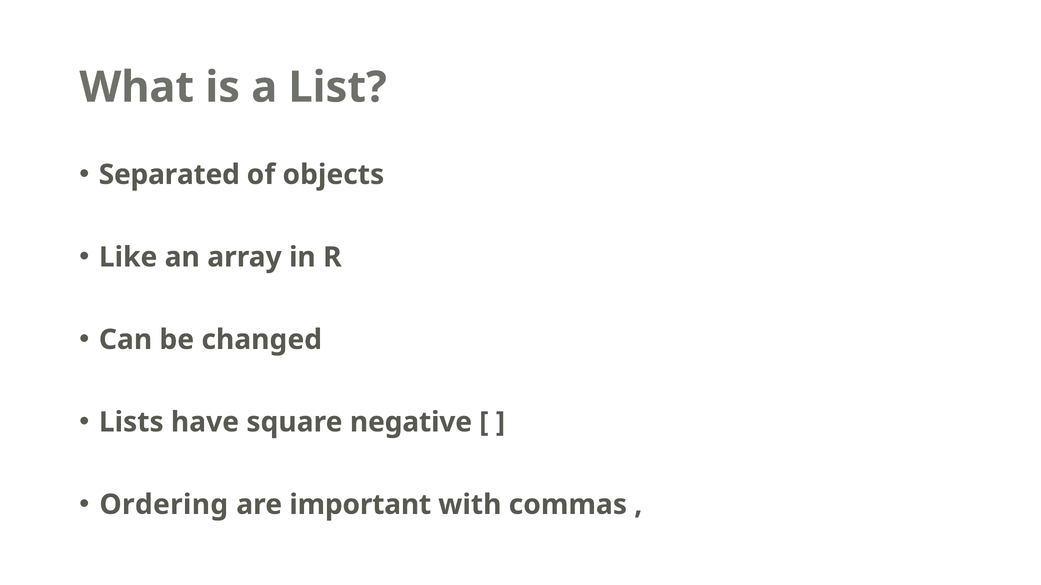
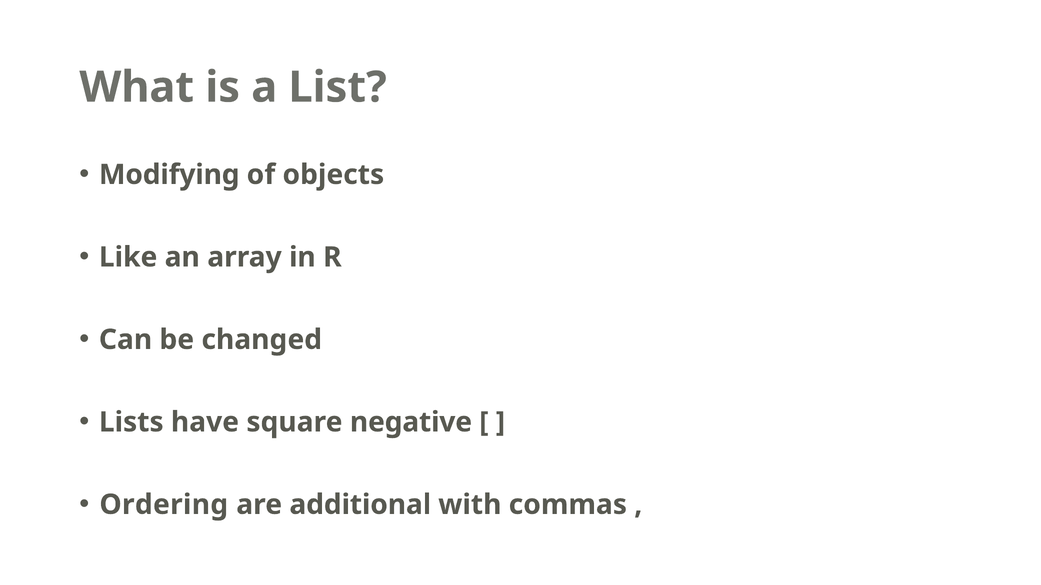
Separated: Separated -> Modifying (169, 175)
important: important -> additional (360, 505)
